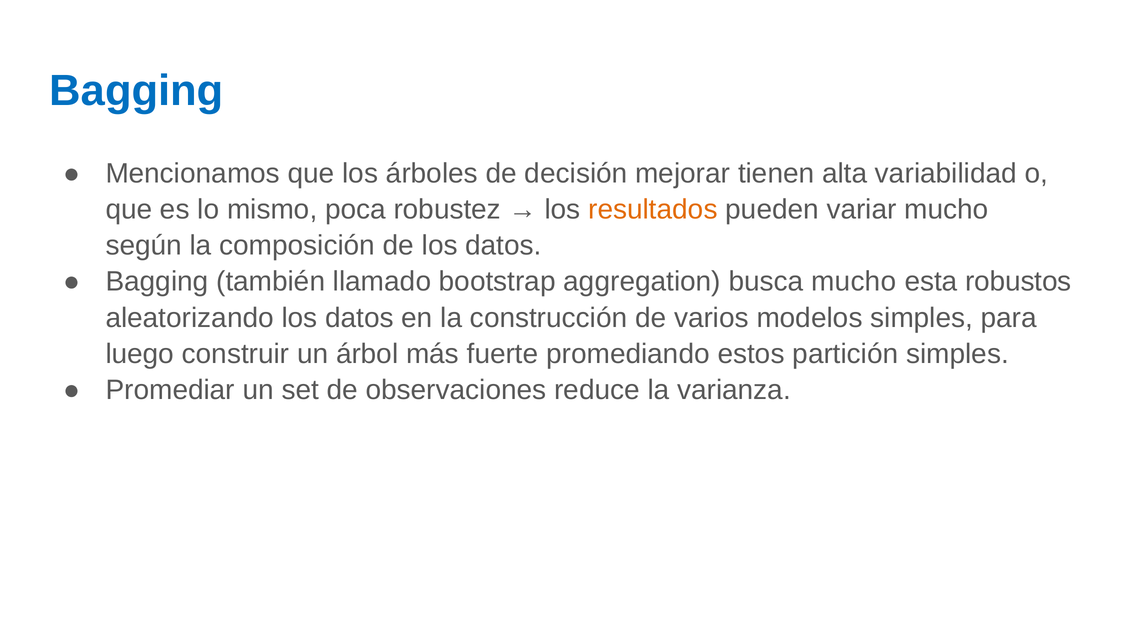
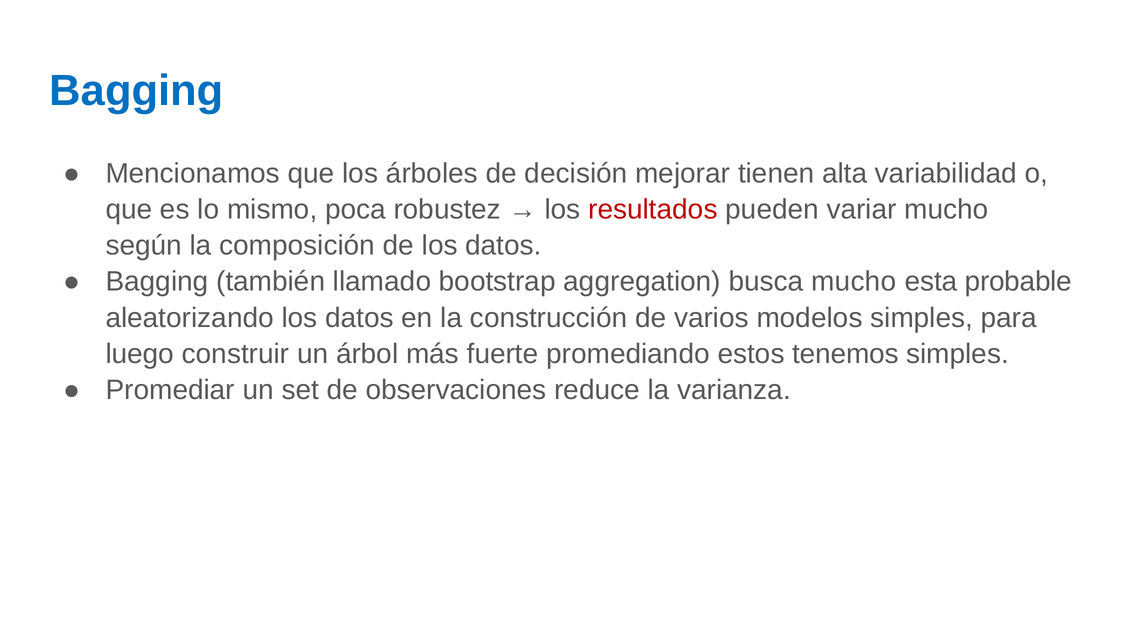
resultados colour: orange -> red (653, 210)
robustos: robustos -> probable (1018, 282)
partición: partición -> tenemos (846, 354)
